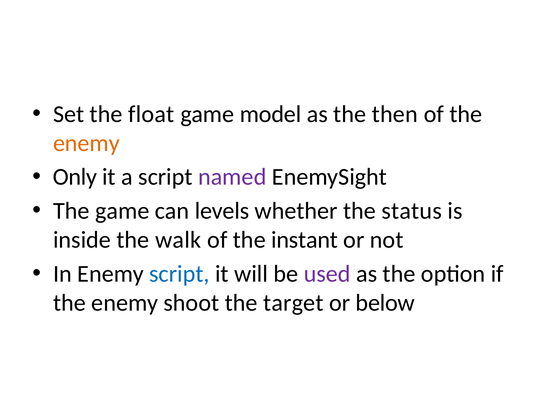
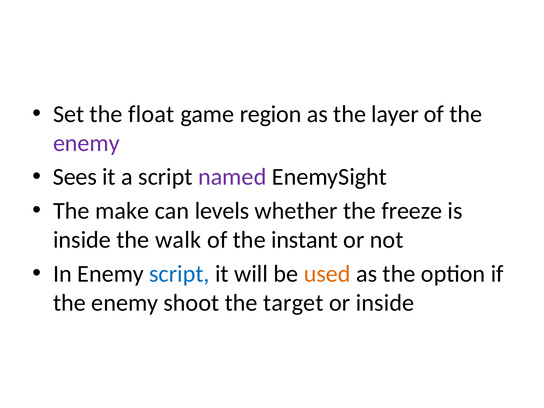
model: model -> region (271, 114)
then: then -> layer (395, 114)
enemy colour: orange -> purple (86, 143)
Only: Only -> Sees (75, 177)
The game: game -> make (122, 211)
status: status -> freeze (412, 211)
used colour: purple -> orange (327, 274)
or below: below -> inside (385, 303)
